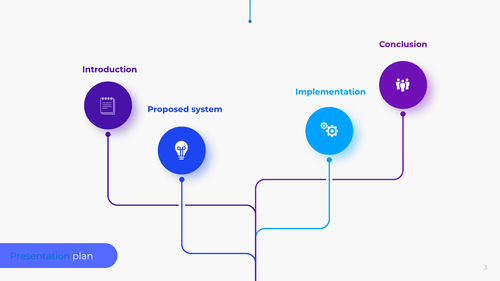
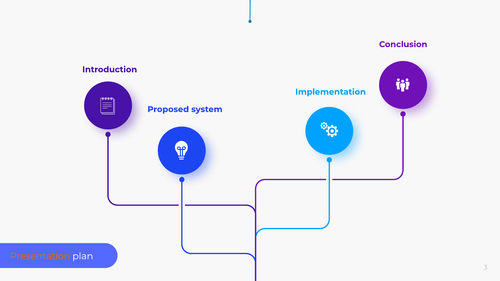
Presentation colour: blue -> orange (40, 256)
